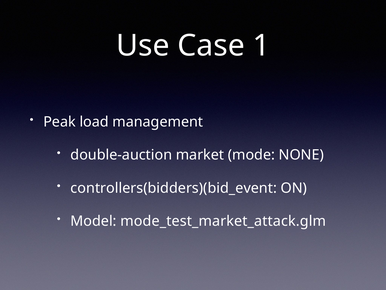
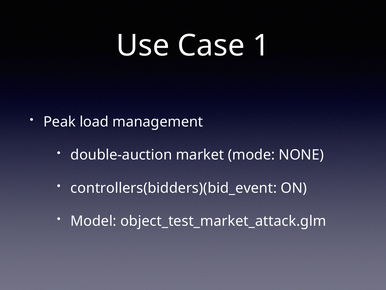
mode_test_market_attack.glm: mode_test_market_attack.glm -> object_test_market_attack.glm (223, 221)
